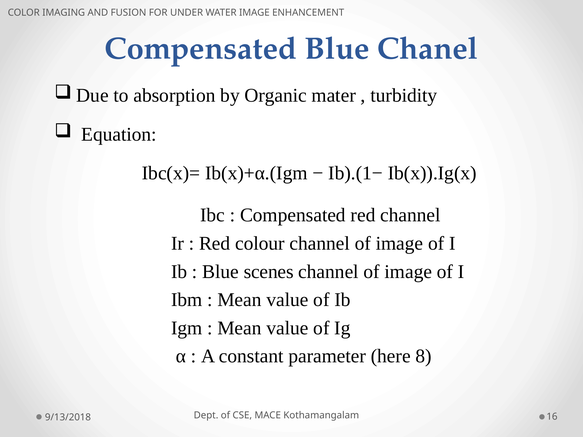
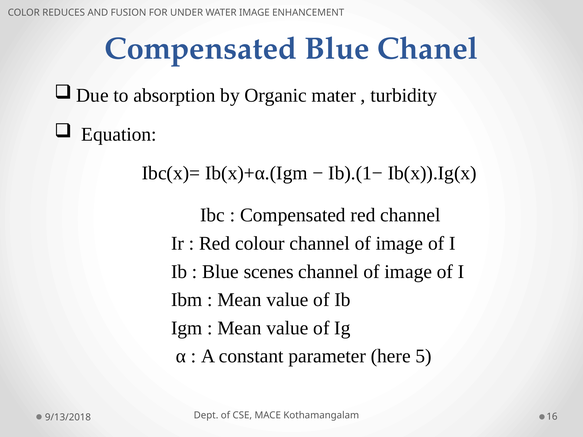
IMAGING: IMAGING -> REDUCES (64, 13)
8: 8 -> 5 (424, 356)
